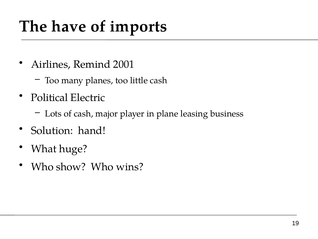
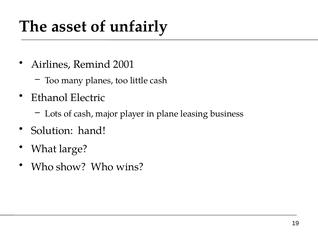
have: have -> asset (69, 26)
imports: imports -> unfairly (139, 26)
Political: Political -> Ethanol (49, 97)
huge: huge -> large (73, 148)
